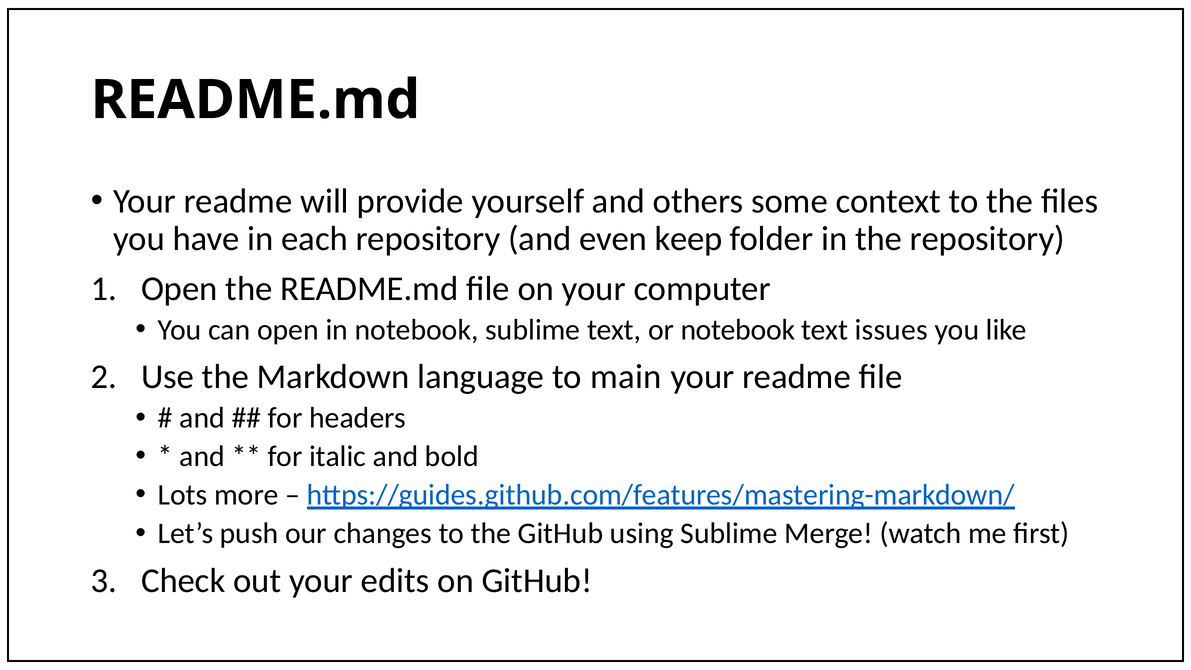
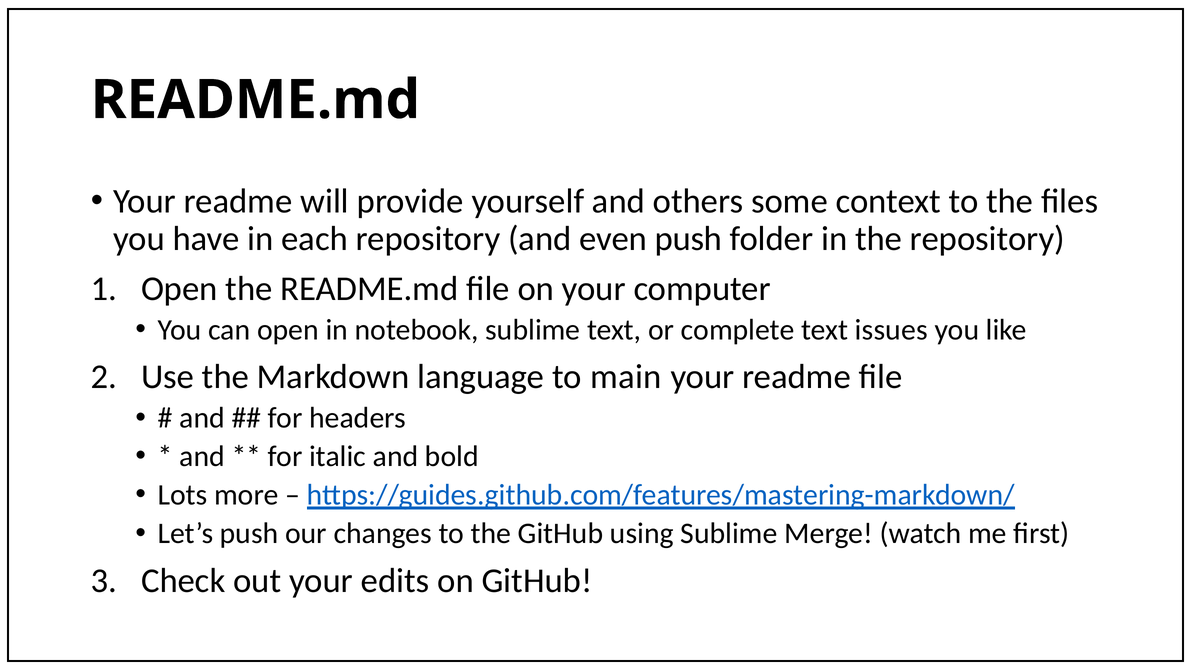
even keep: keep -> push (689, 239)
or notebook: notebook -> complete (738, 330)
